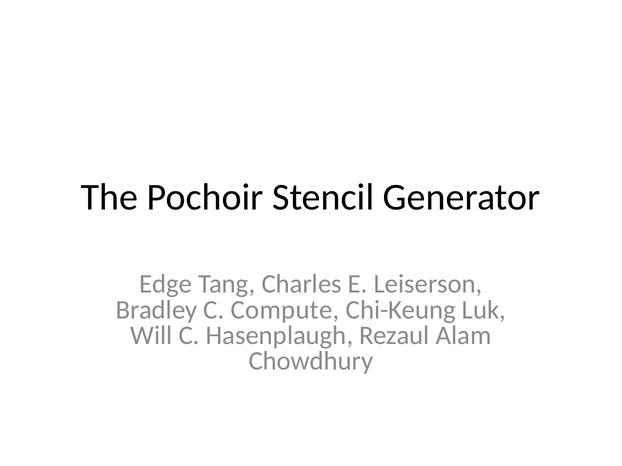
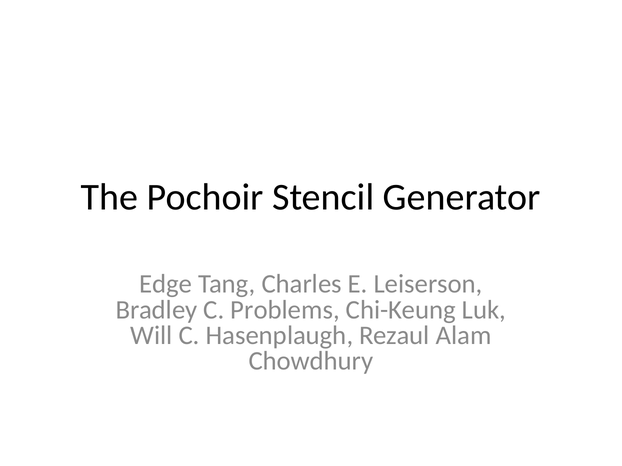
Compute: Compute -> Problems (285, 310)
